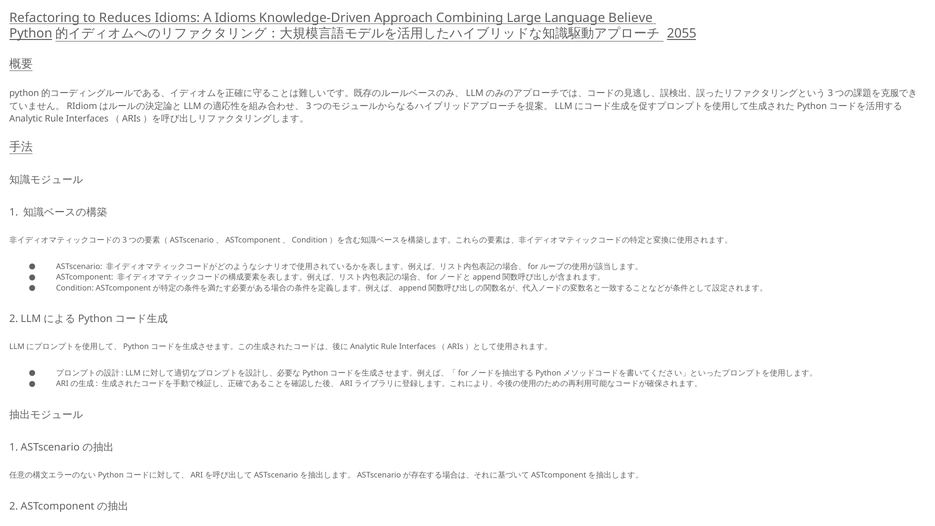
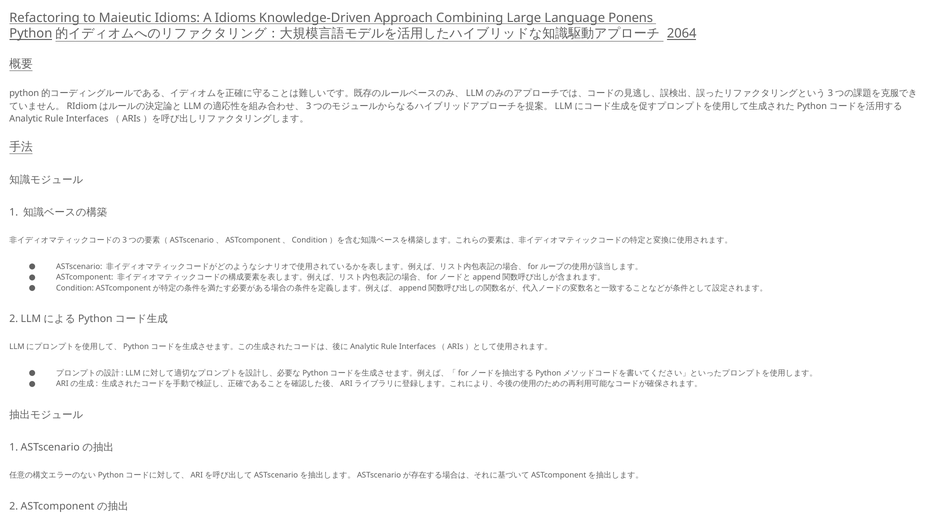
Reduces: Reduces -> Maieutic (125, 18)
Believe: Believe -> Ponens (631, 18)
2055: 2055 -> 2064 (682, 34)
